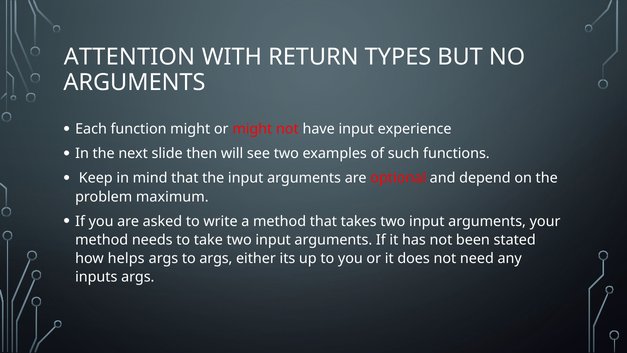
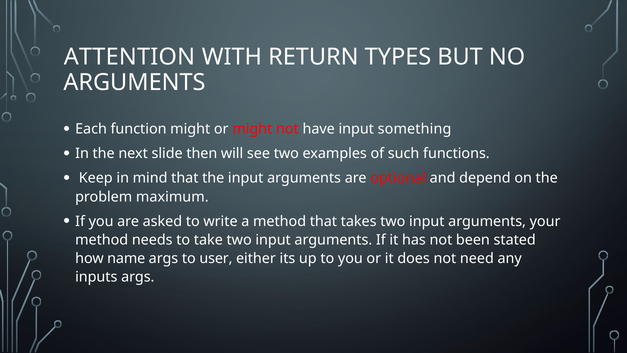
experience: experience -> something (415, 129)
helps: helps -> name (126, 258)
to args: args -> user (216, 258)
